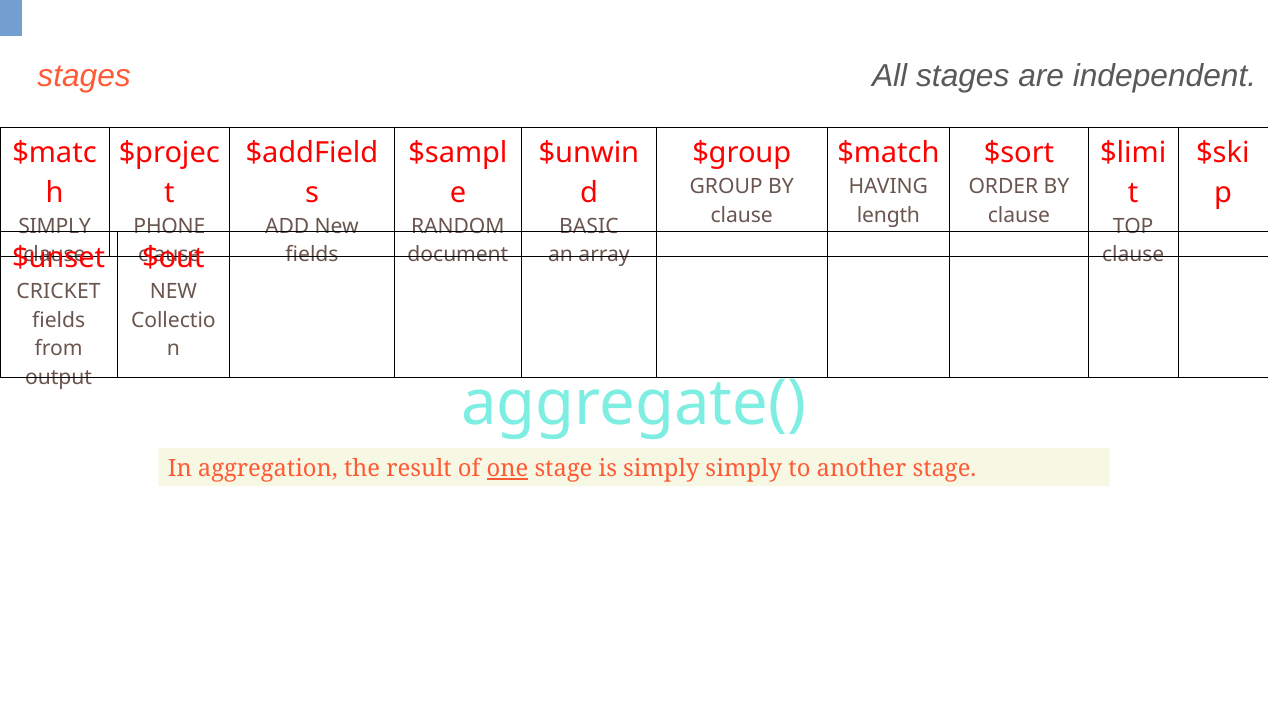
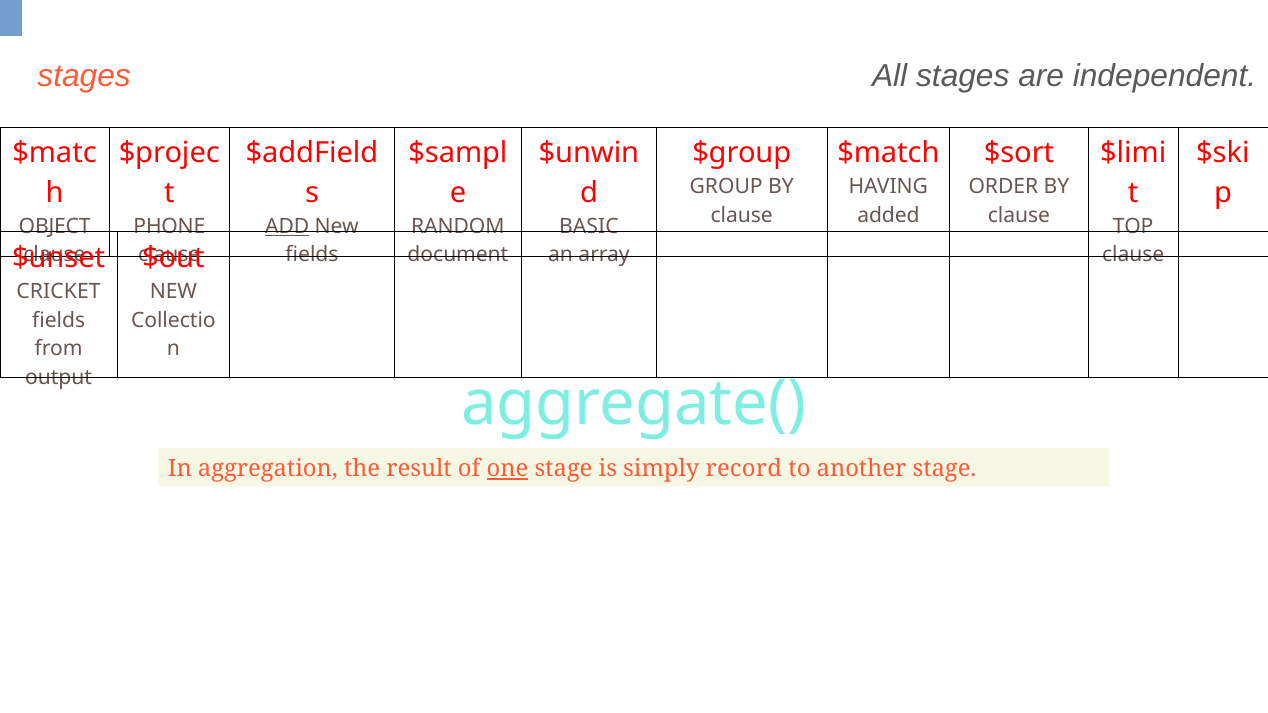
length: length -> added (888, 215)
SIMPLY: SIMPLY -> OBJECT (55, 226)
ADD underline: none -> present (287, 226)
simply simply: simply -> record (744, 469)
